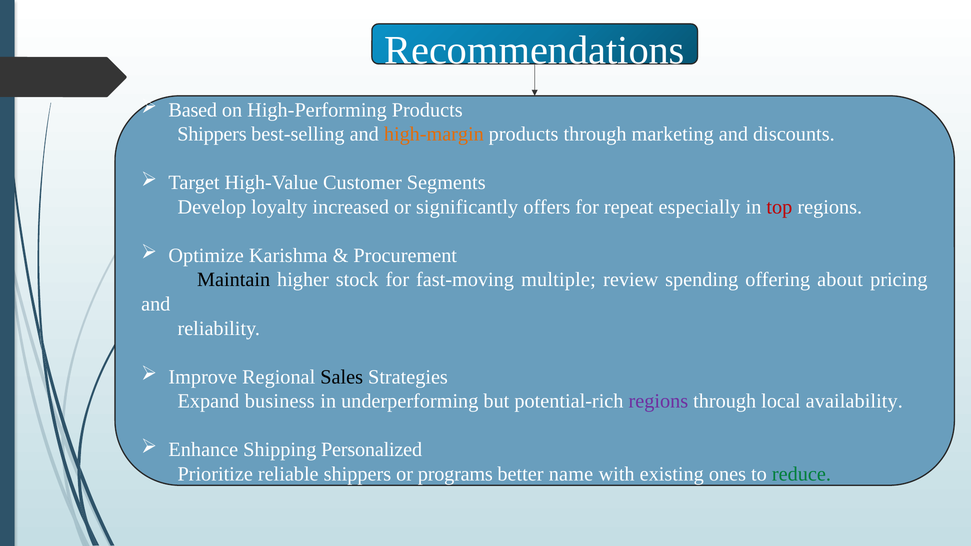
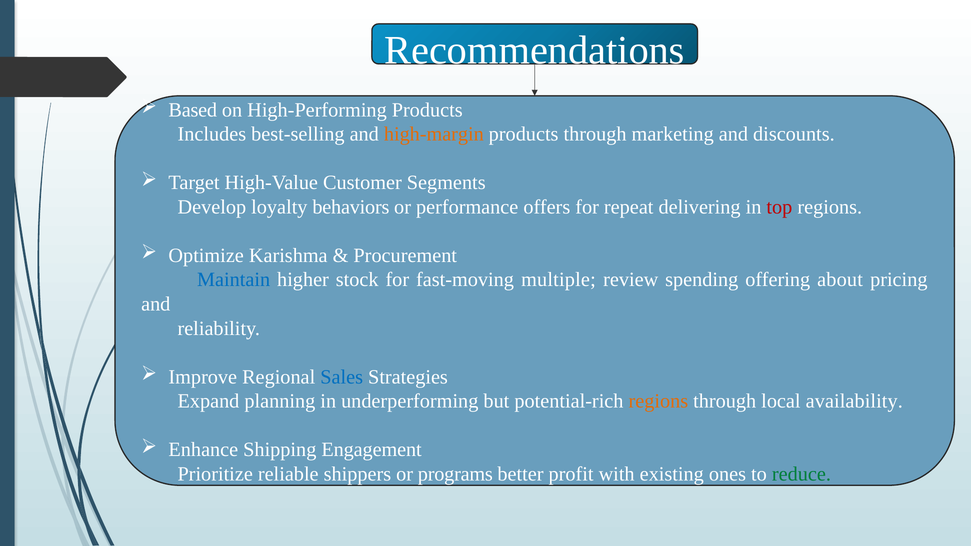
Shippers: Shippers -> Includes (212, 134)
increased: increased -> behaviors (351, 207)
significantly: significantly -> performance (467, 207)
especially: especially -> delivering (700, 207)
Maintain colour: black -> blue (234, 280)
Sales colour: black -> blue (342, 377)
business: business -> planning (280, 401)
regions colour: purple -> orange (658, 401)
Personalized: Personalized -> Engagement (372, 450)
name: name -> profit (571, 474)
